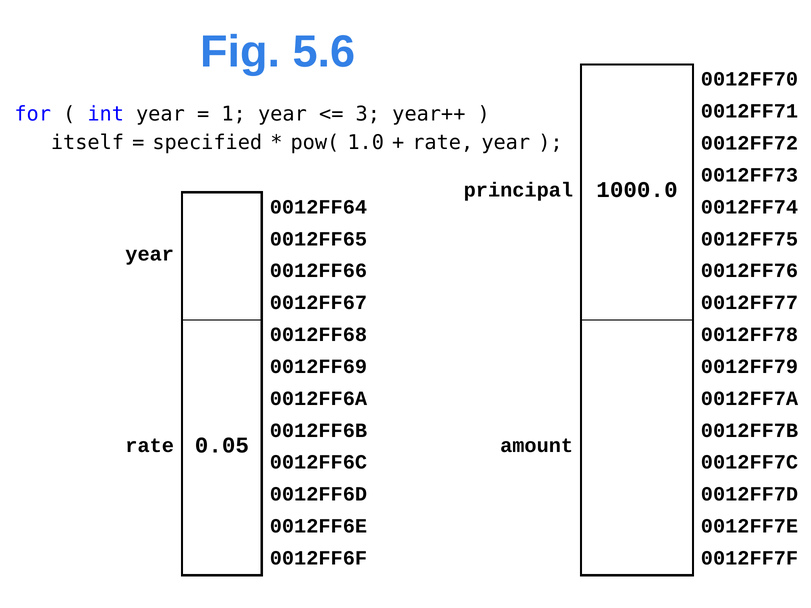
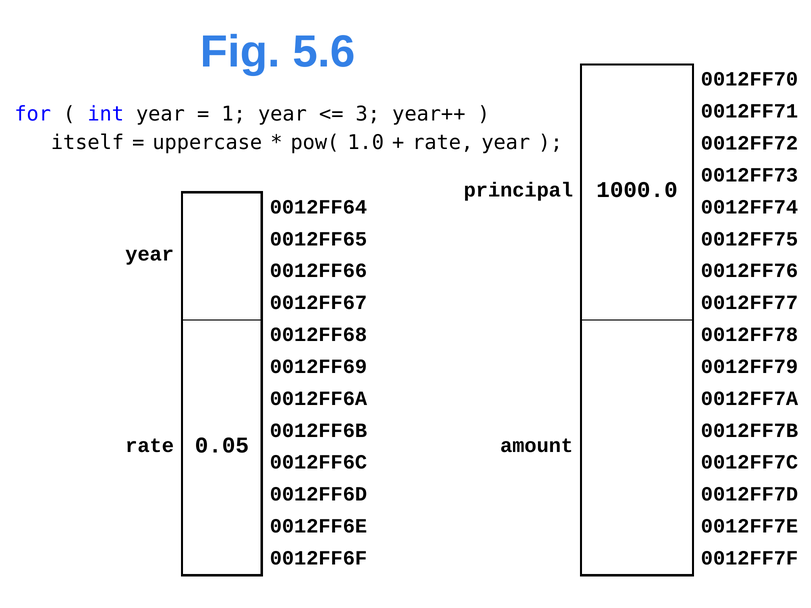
specified: specified -> uppercase (207, 143)
